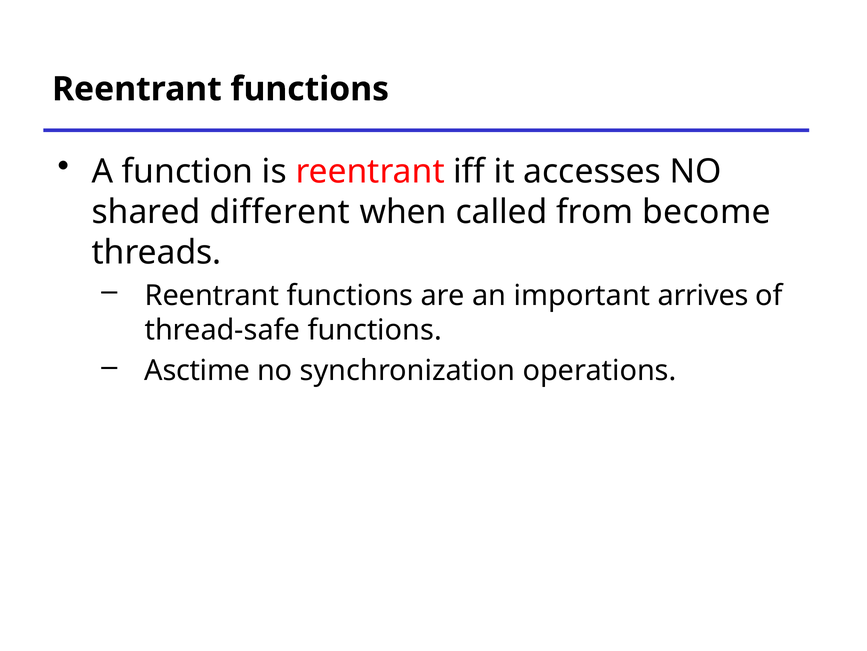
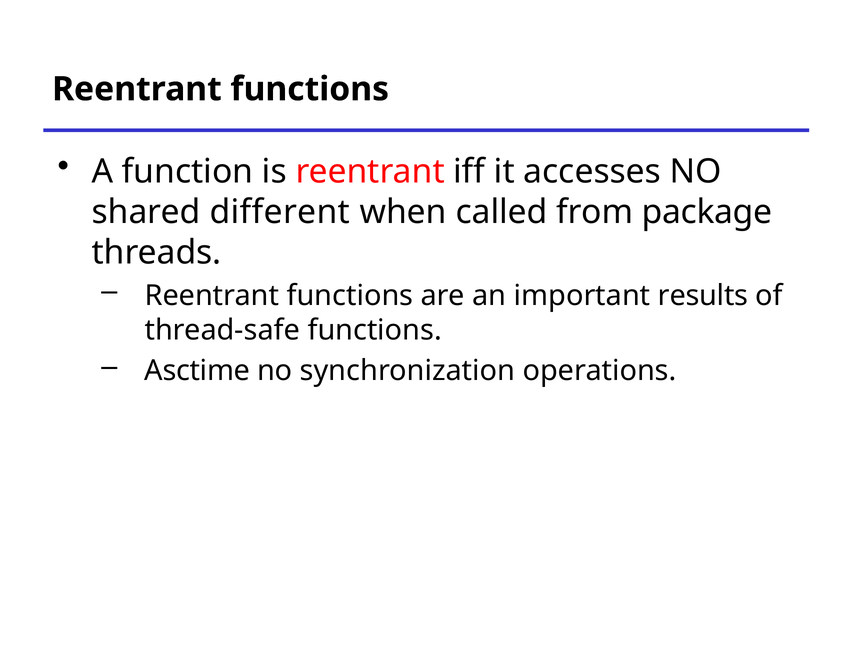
become: become -> package (707, 212)
arrives: arrives -> results (703, 295)
